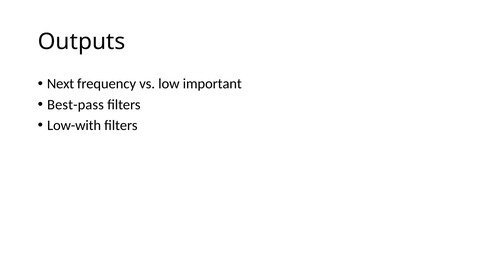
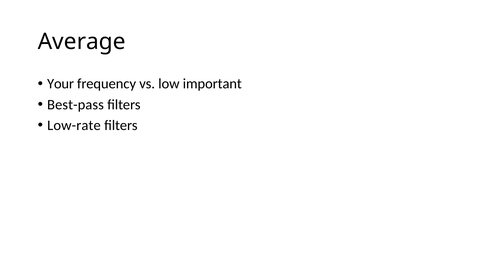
Outputs: Outputs -> Average (82, 42)
Next: Next -> Your (61, 84)
Low-with: Low-with -> Low-rate (74, 125)
